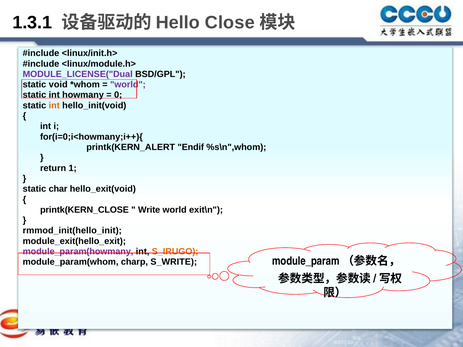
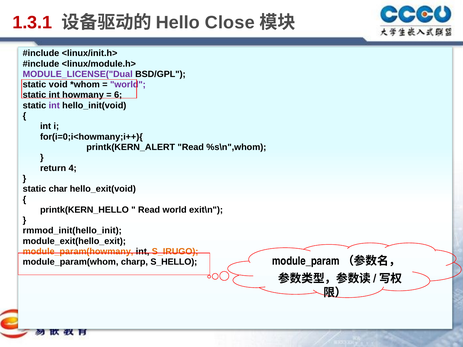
1.3.1 colour: black -> red (32, 22)
0: 0 -> 6 (118, 95)
int colour: orange -> purple (54, 106)
printk(KERN_ALERT Endif: Endif -> Read (191, 147)
1: 1 -> 4 (73, 168)
printk(KERN_CLOSE: printk(KERN_CLOSE -> printk(KERN_HELLO (84, 210)
Write: Write -> Read (149, 210)
module_param(howmany colour: purple -> orange (78, 252)
S_WRITE: S_WRITE -> S_HELLO (174, 262)
